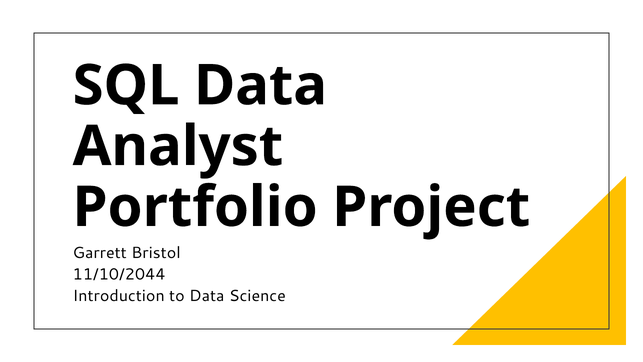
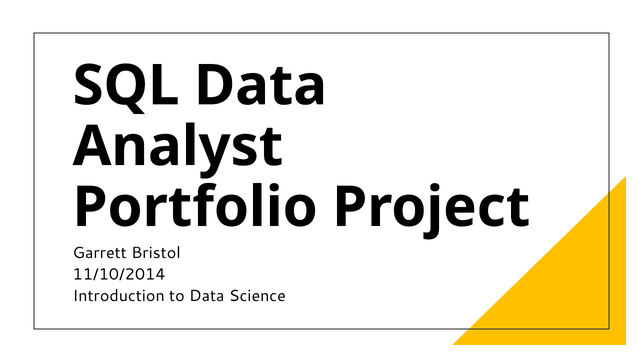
11/10/2044: 11/10/2044 -> 11/10/2014 (119, 274)
